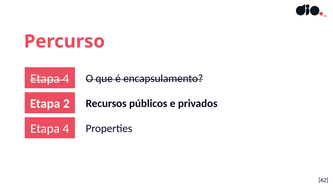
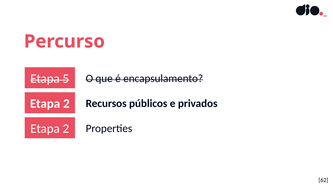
4: 4 -> 5 (66, 79)
4: 4 -> 2 (66, 129)
